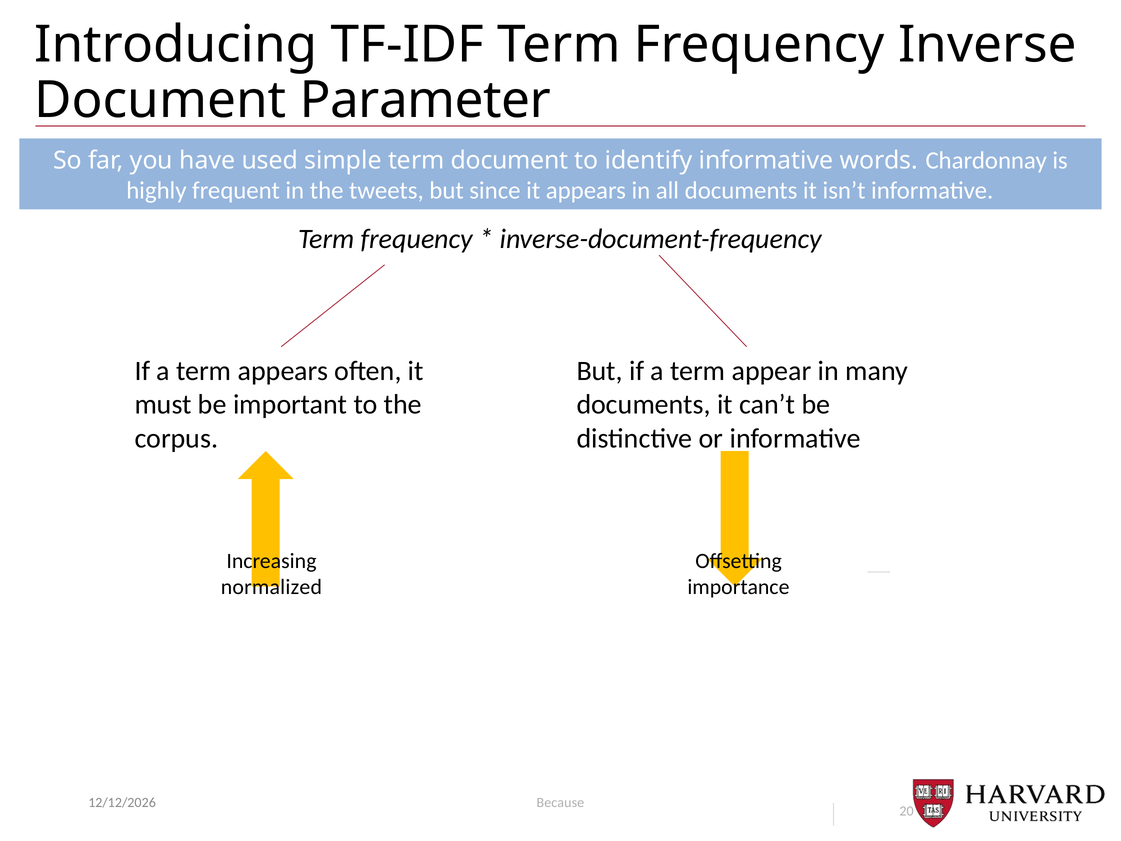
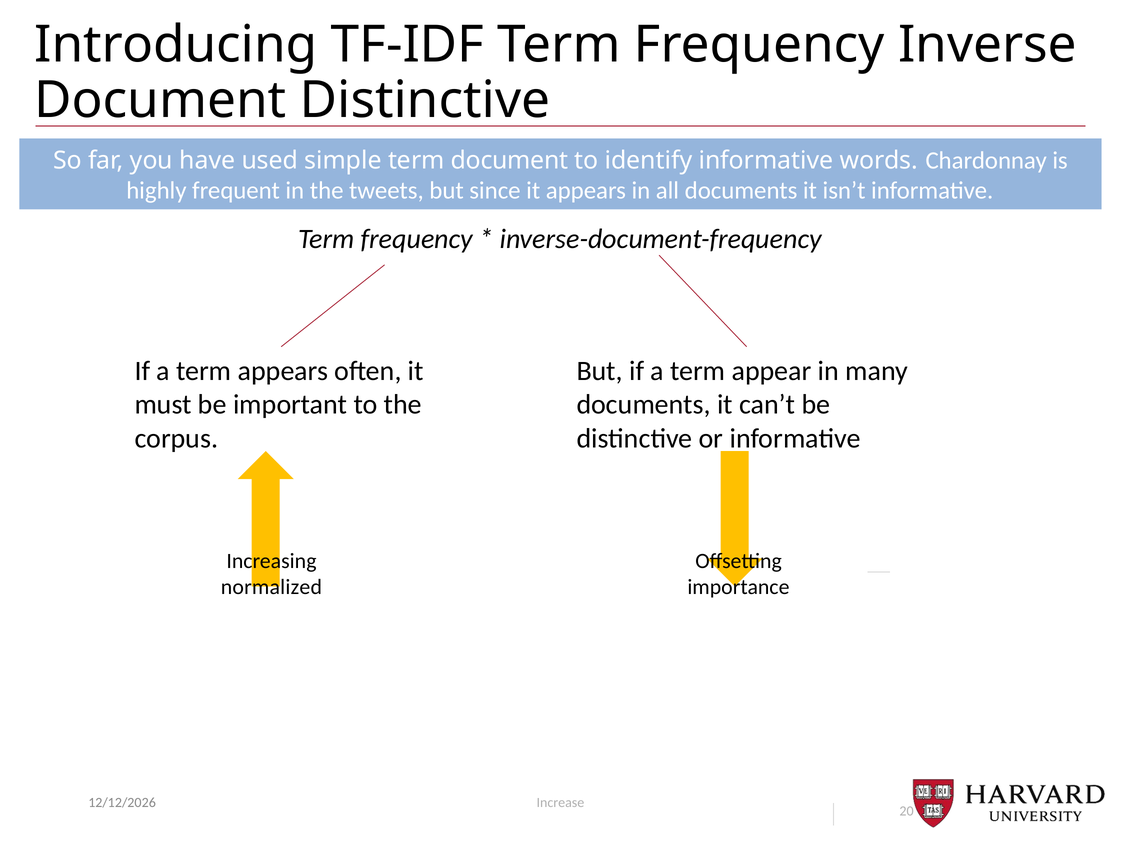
Document Parameter: Parameter -> Distinctive (425, 100)
Because: Because -> Increase (560, 803)
